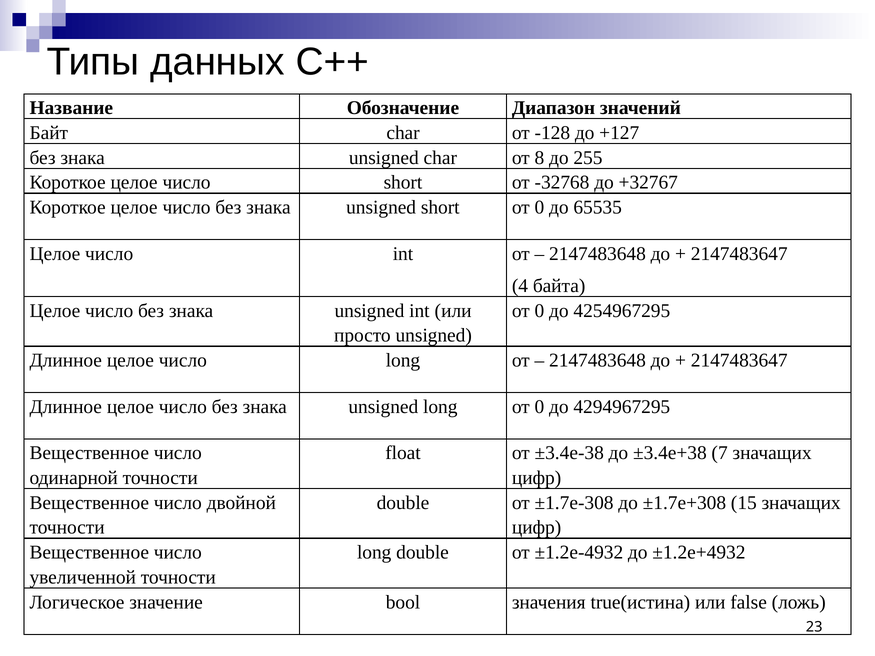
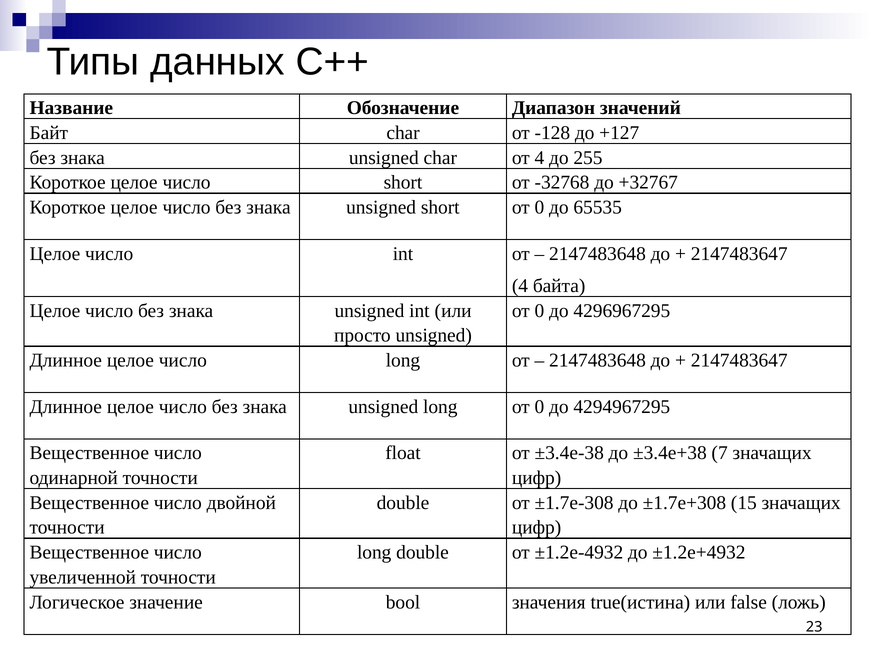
от 8: 8 -> 4 (539, 158)
4254967295: 4254967295 -> 4296967295 (622, 311)
